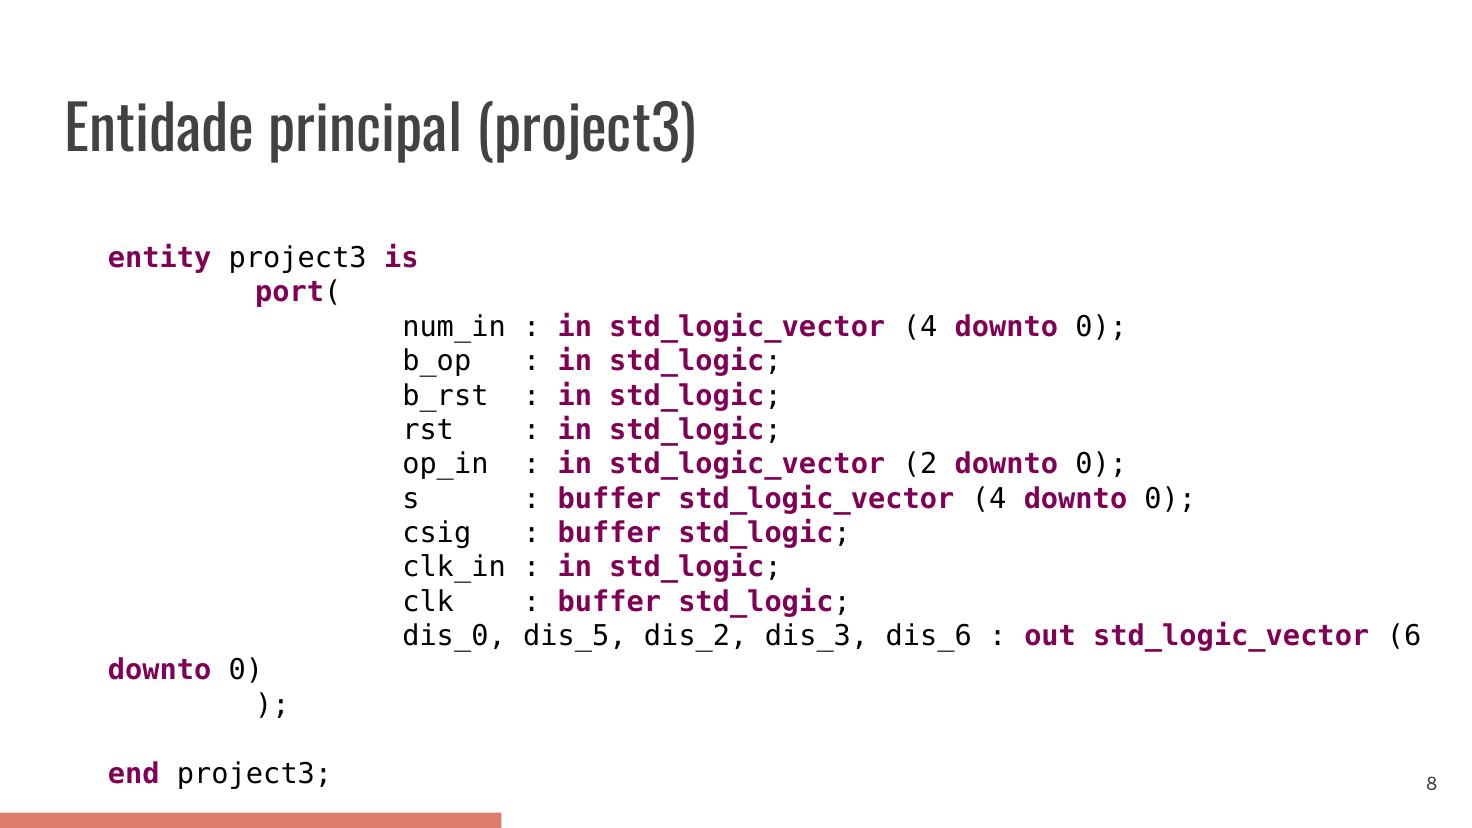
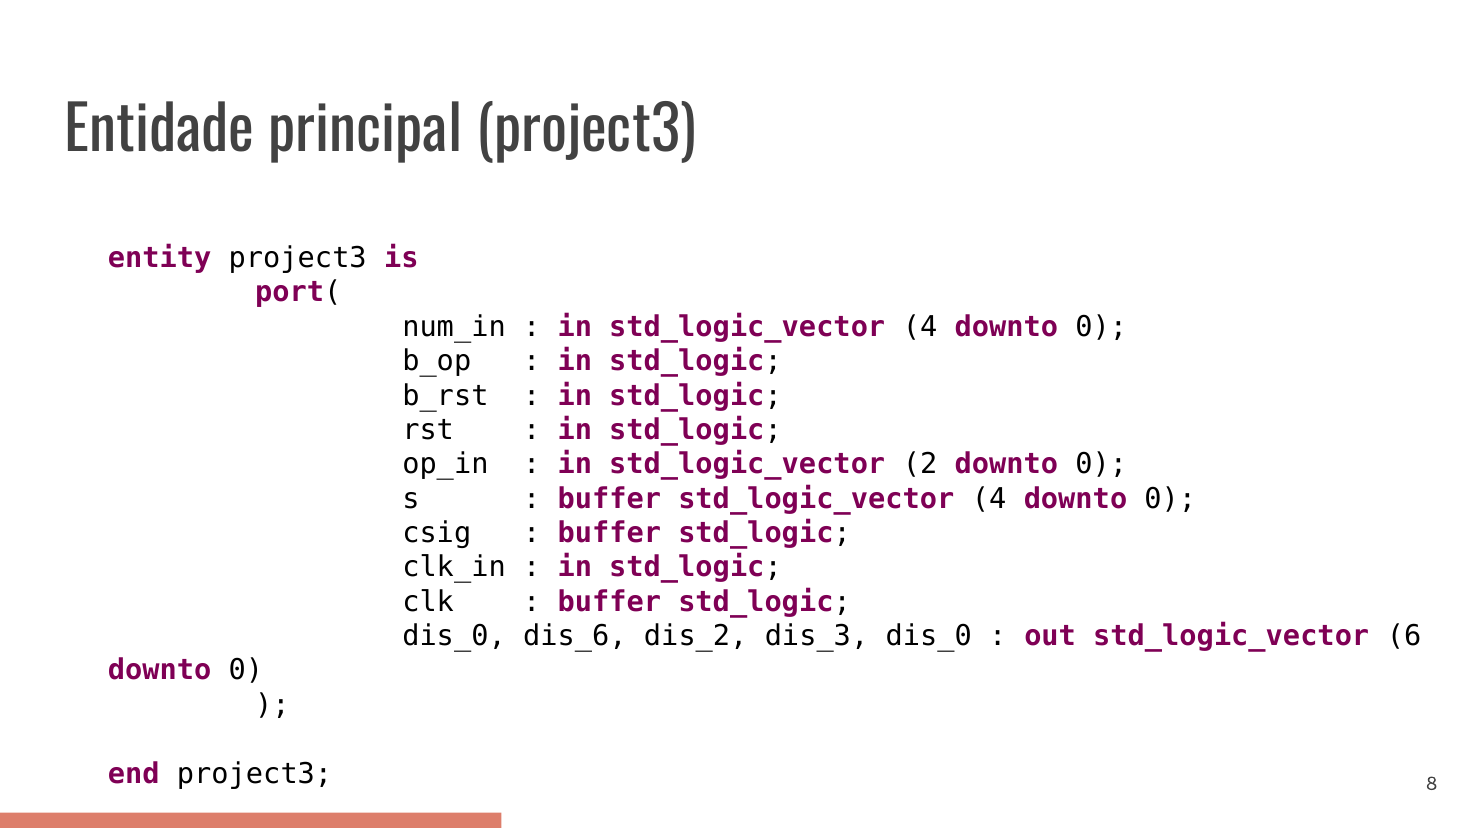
dis_5: dis_5 -> dis_6 (575, 636)
dis_3 dis_6: dis_6 -> dis_0 (929, 636)
